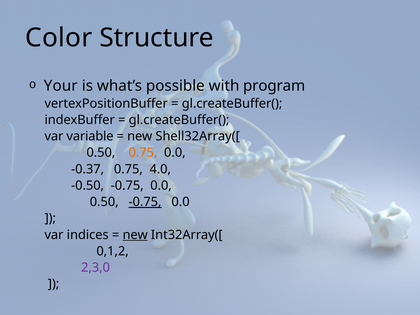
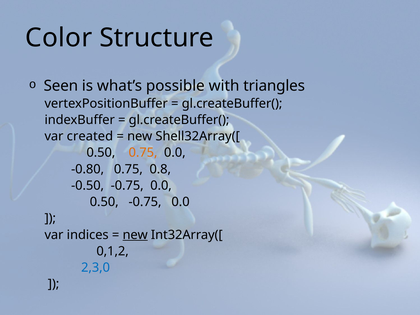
Your: Your -> Seen (61, 86)
program: program -> triangles (274, 86)
variable: variable -> created (90, 136)
-0.37: -0.37 -> -0.80 (88, 169)
4.0: 4.0 -> 0.8 (160, 169)
-0.75 underline: present -> none (145, 202)
2,3,0 colour: purple -> blue (96, 268)
